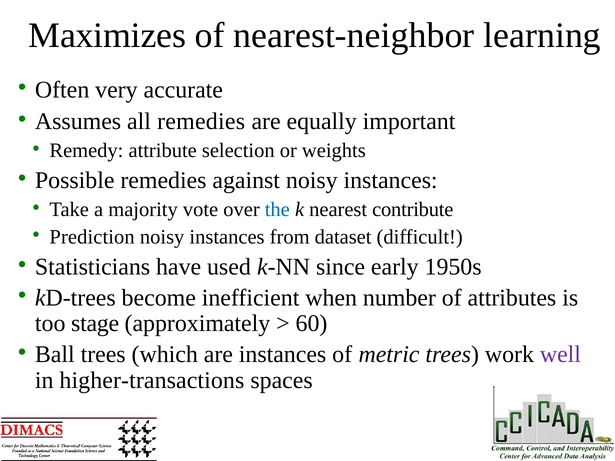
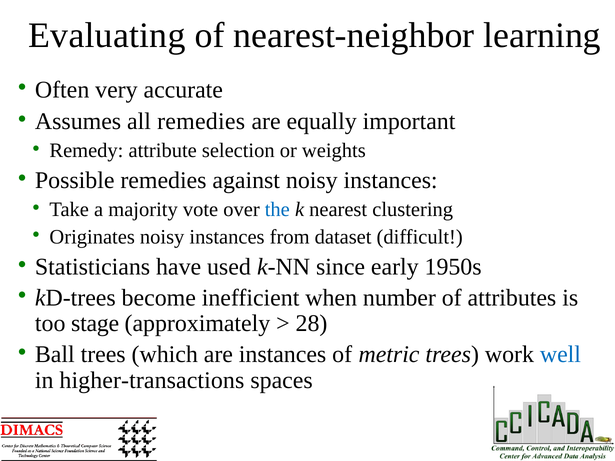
Maximizes: Maximizes -> Evaluating (107, 36)
contribute: contribute -> clustering (413, 210)
Prediction: Prediction -> Originates (92, 237)
60: 60 -> 28 (312, 324)
well colour: purple -> blue (560, 355)
